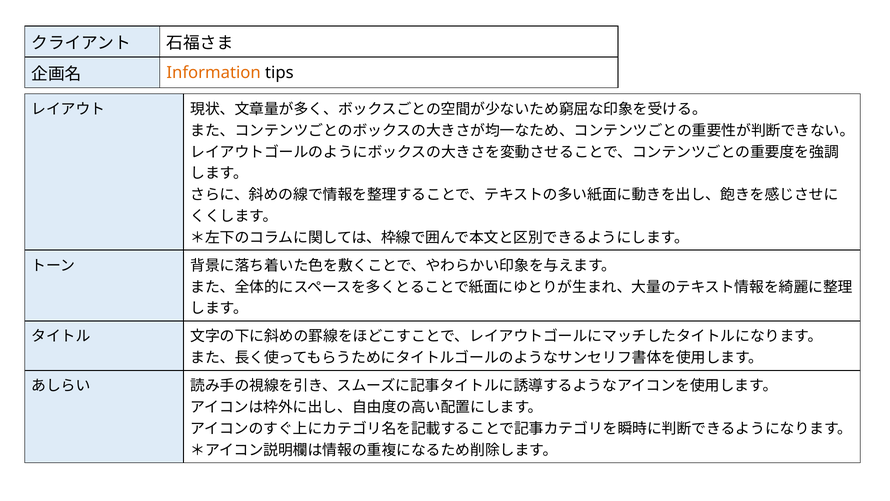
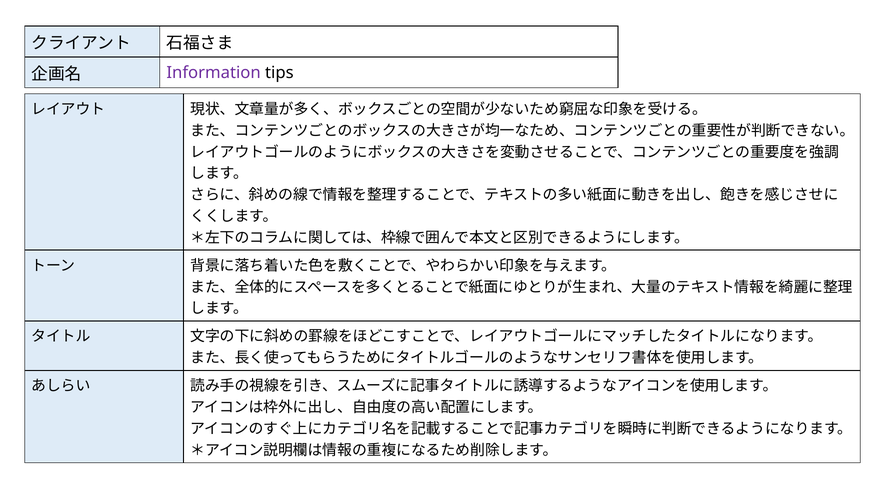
Information colour: orange -> purple (214, 72)
